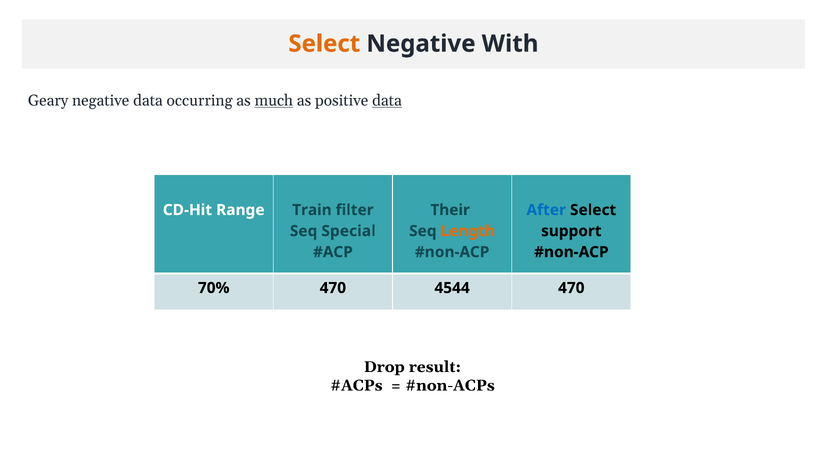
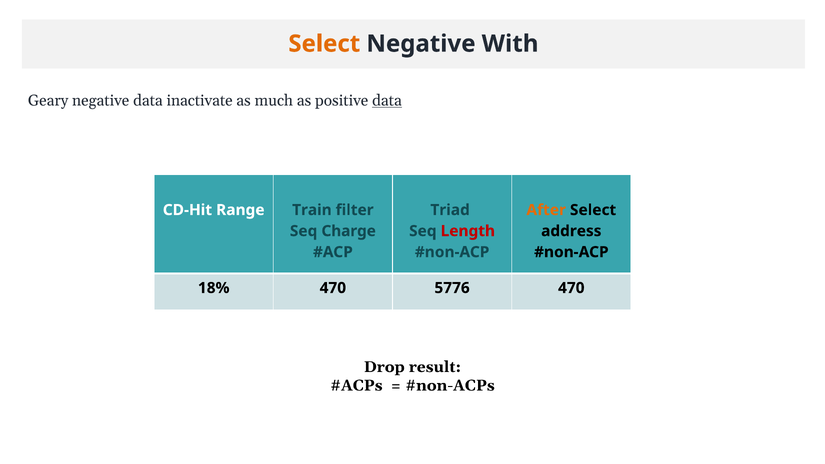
occurring: occurring -> inactivate (200, 101)
much underline: present -> none (274, 101)
Their: Their -> Triad (450, 210)
After colour: blue -> orange (546, 210)
Special: Special -> Charge (349, 231)
Length colour: orange -> red (468, 231)
support: support -> address (571, 231)
70%: 70% -> 18% (214, 288)
4544: 4544 -> 5776 (452, 288)
